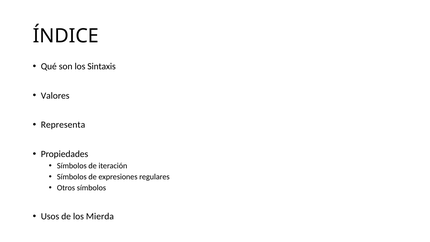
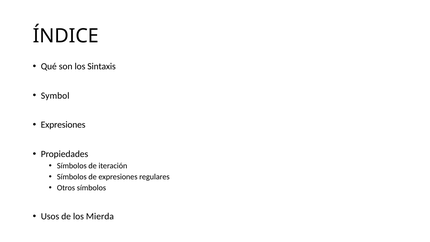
Valores: Valores -> Symbol (55, 96)
Representa: Representa -> Expresiones (63, 125)
